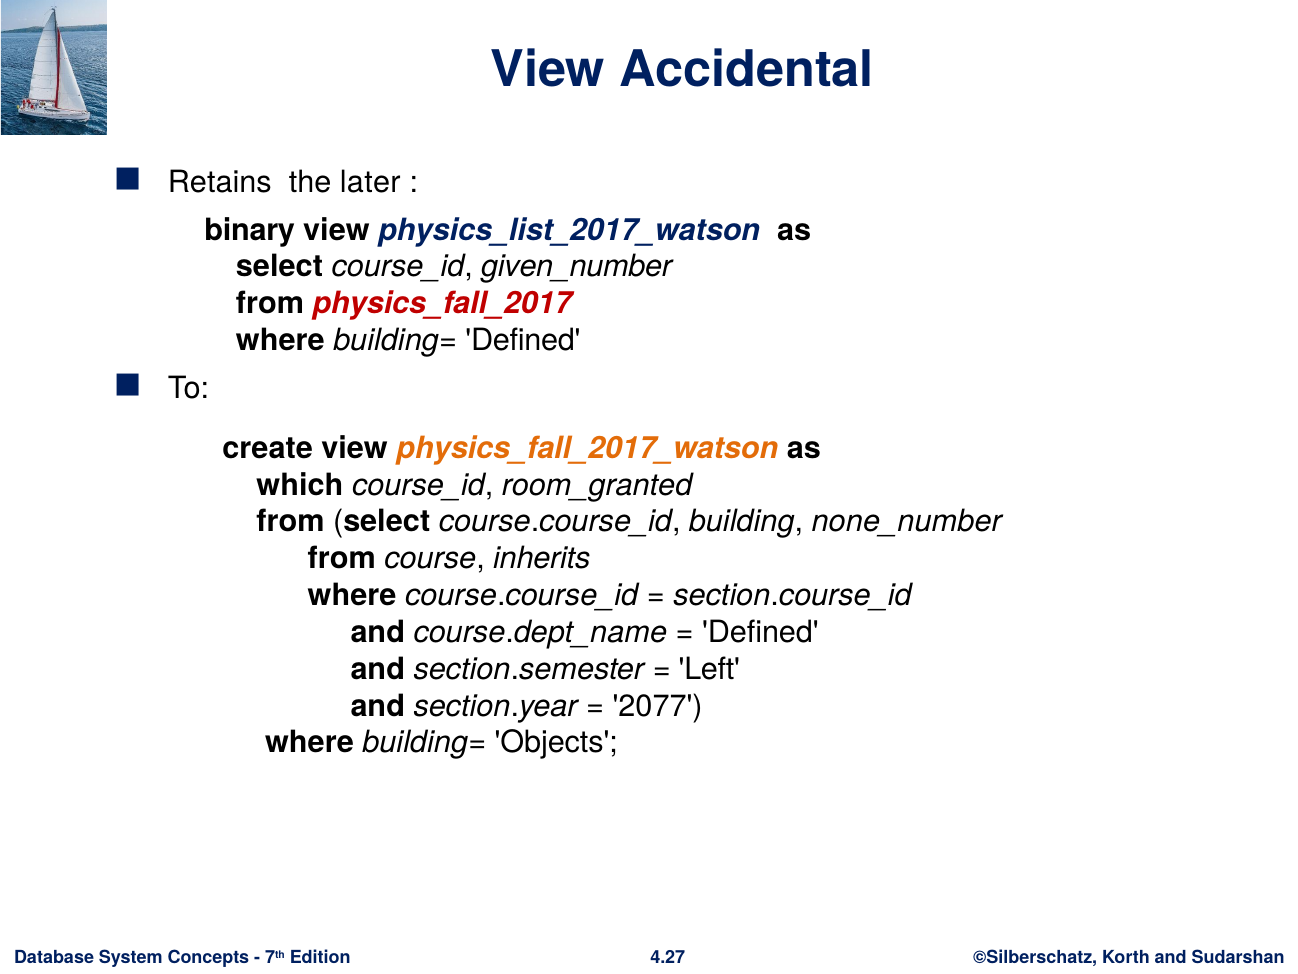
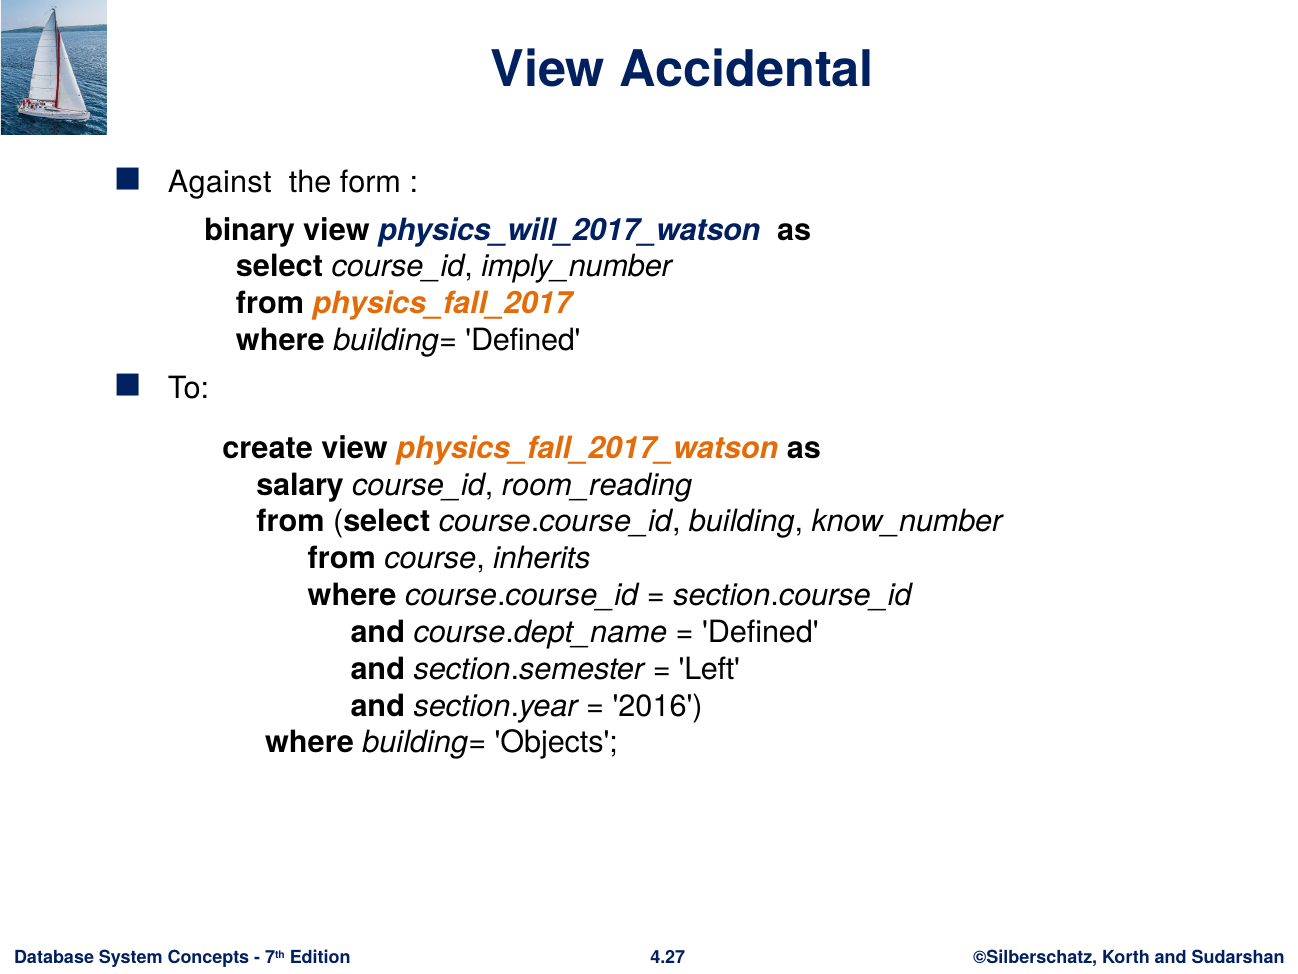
Retains: Retains -> Against (220, 182)
later: later -> form (370, 182)
physics_list_2017_watson: physics_list_2017_watson -> physics_will_2017_watson (569, 230)
given_number: given_number -> imply_number (577, 267)
physics_fall_2017 colour: red -> orange (442, 303)
which: which -> salary (300, 485)
room_granted: room_granted -> room_reading (597, 485)
none_number: none_number -> know_number (907, 522)
2077: 2077 -> 2016 (658, 706)
